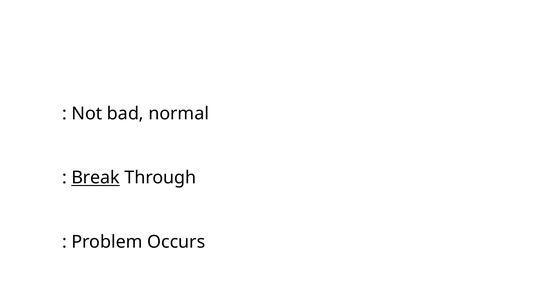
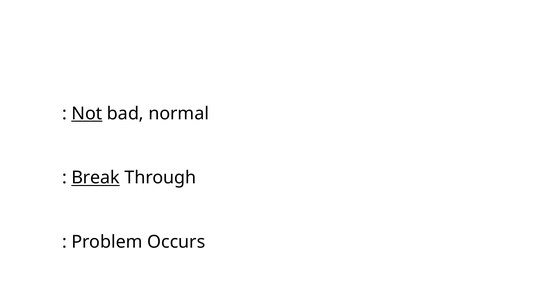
Not underline: none -> present (87, 114)
